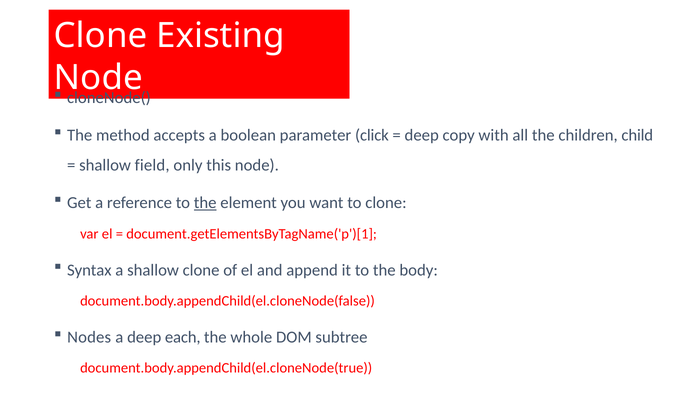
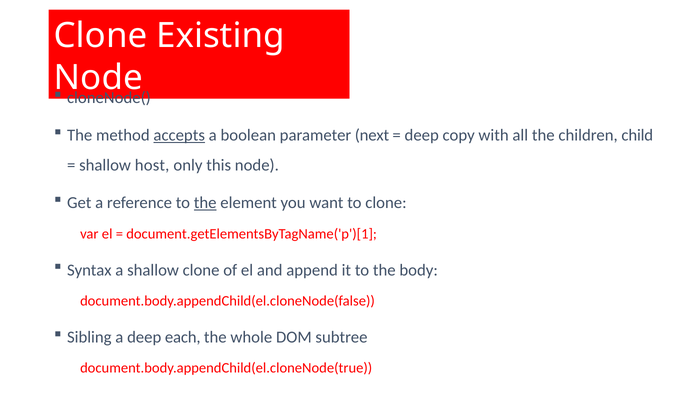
accepts underline: none -> present (179, 135)
click: click -> next (372, 135)
field: field -> host (152, 165)
Nodes: Nodes -> Sibling (89, 337)
